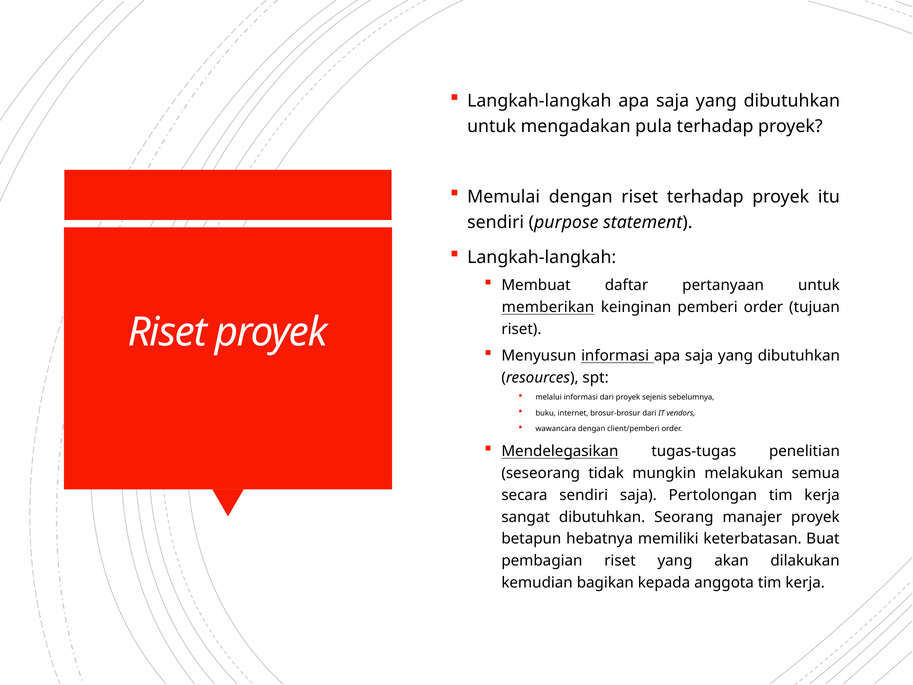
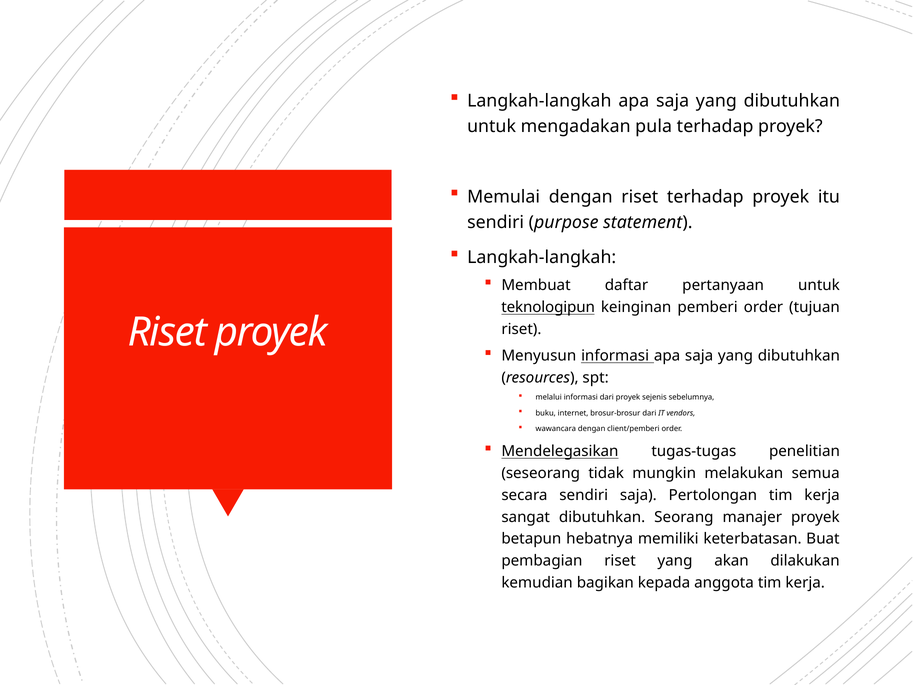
memberikan: memberikan -> teknologipun (548, 307)
